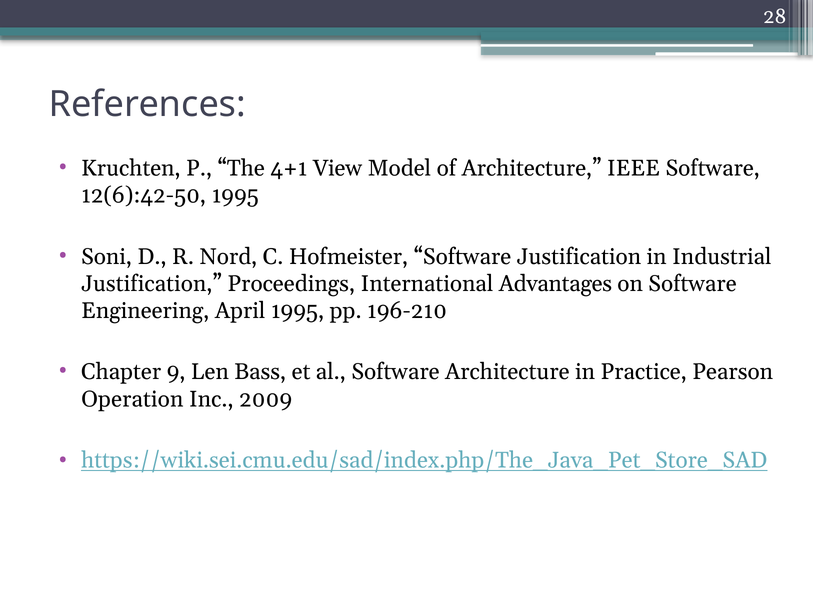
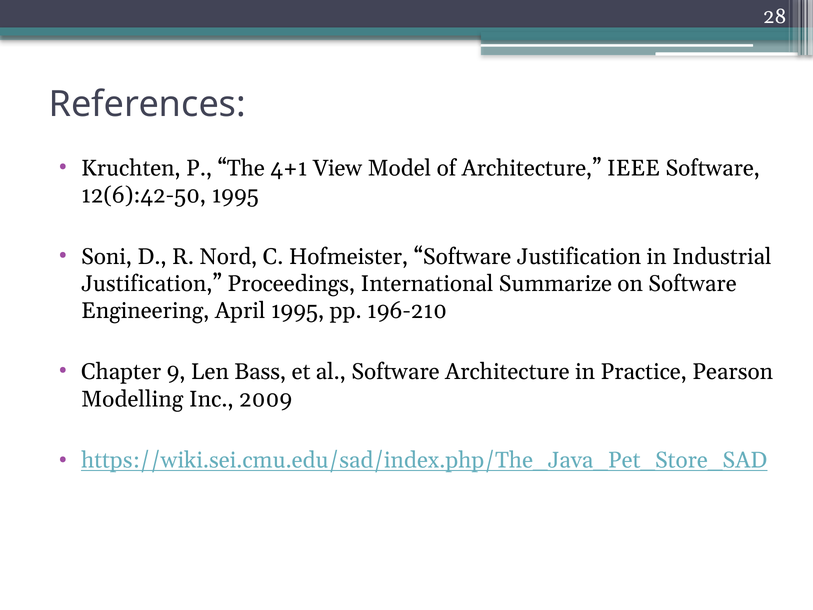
Advantages: Advantages -> Summarize (555, 284)
Operation: Operation -> Modelling (132, 399)
